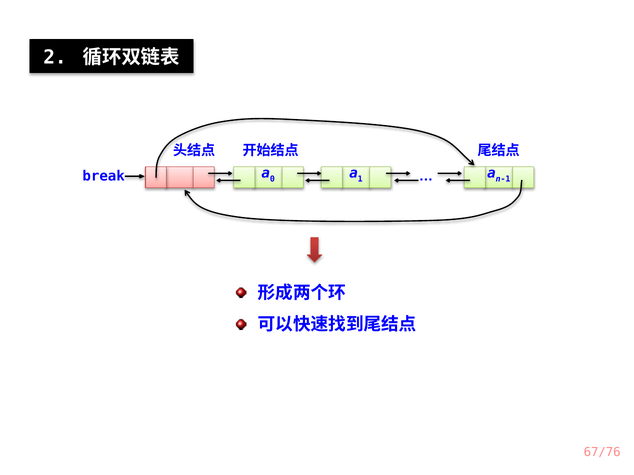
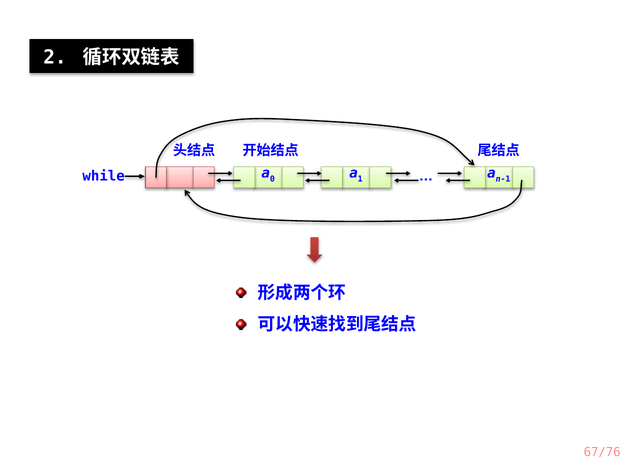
break: break -> while (104, 176)
